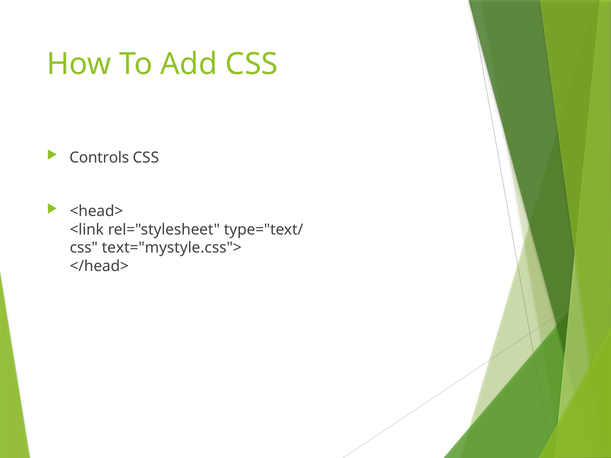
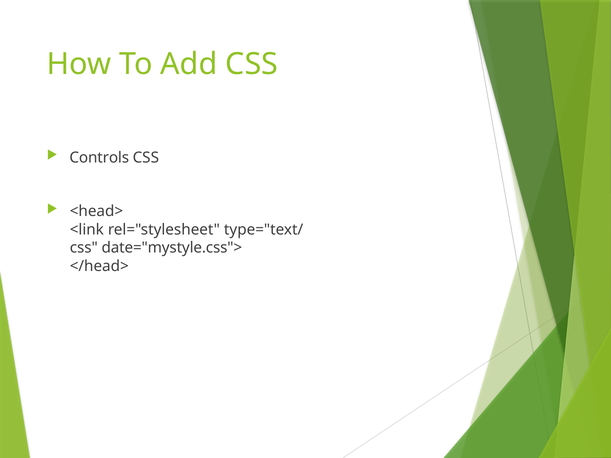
text="mystyle.css">: text="mystyle.css"> -> date="mystyle.css"> (172, 248)
